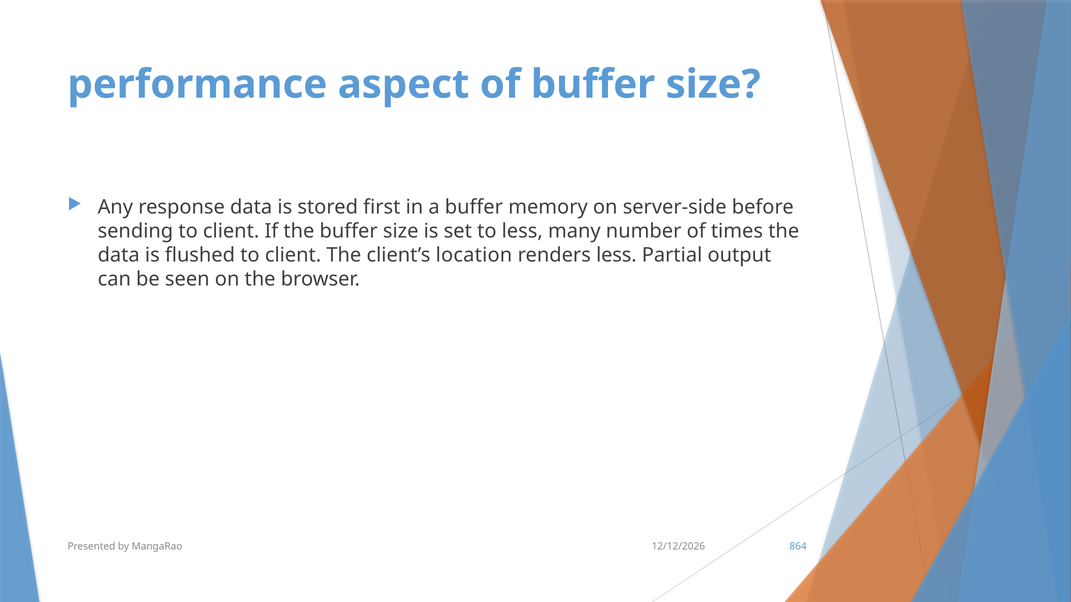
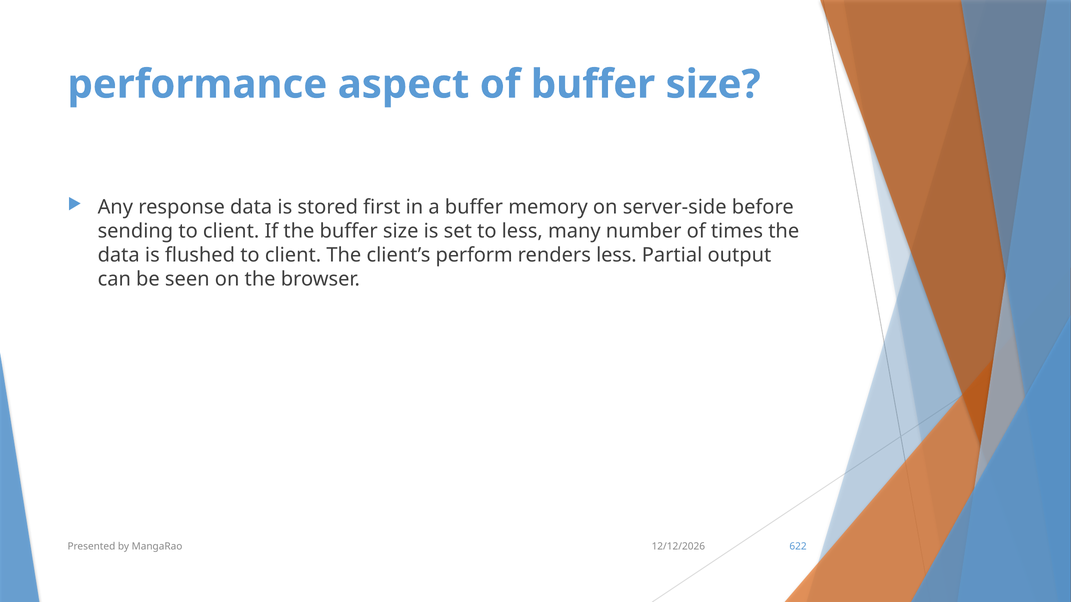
location: location -> perform (474, 255)
864: 864 -> 622 (798, 547)
